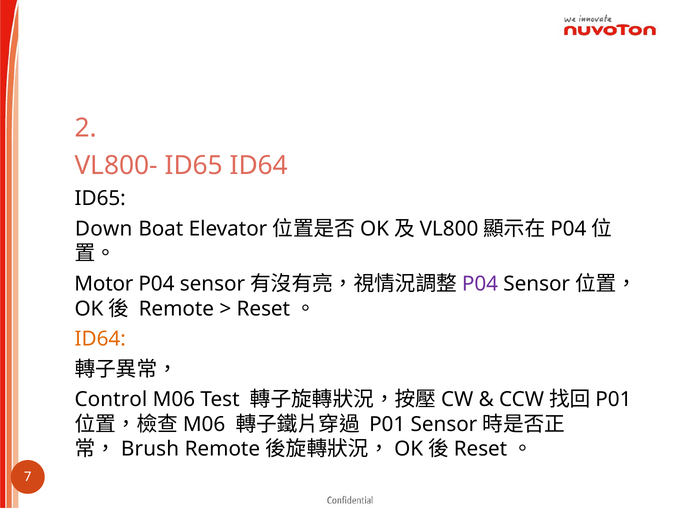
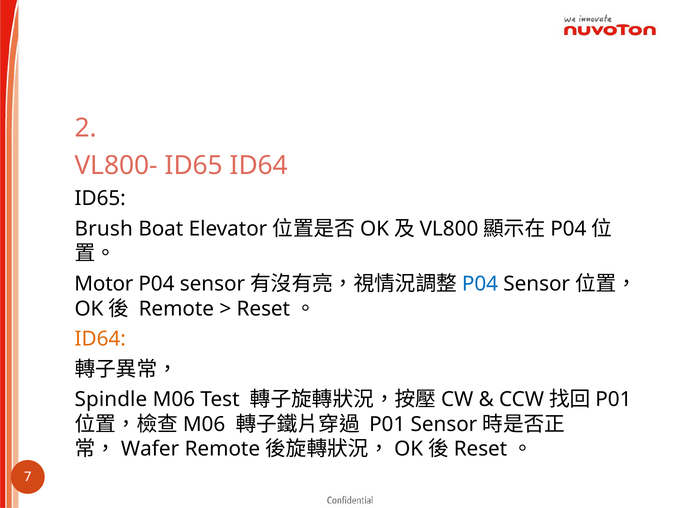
Down: Down -> Brush (104, 229)
P04 colour: purple -> blue (480, 284)
Control: Control -> Spindle (111, 400)
Brush: Brush -> Wafer (150, 450)
